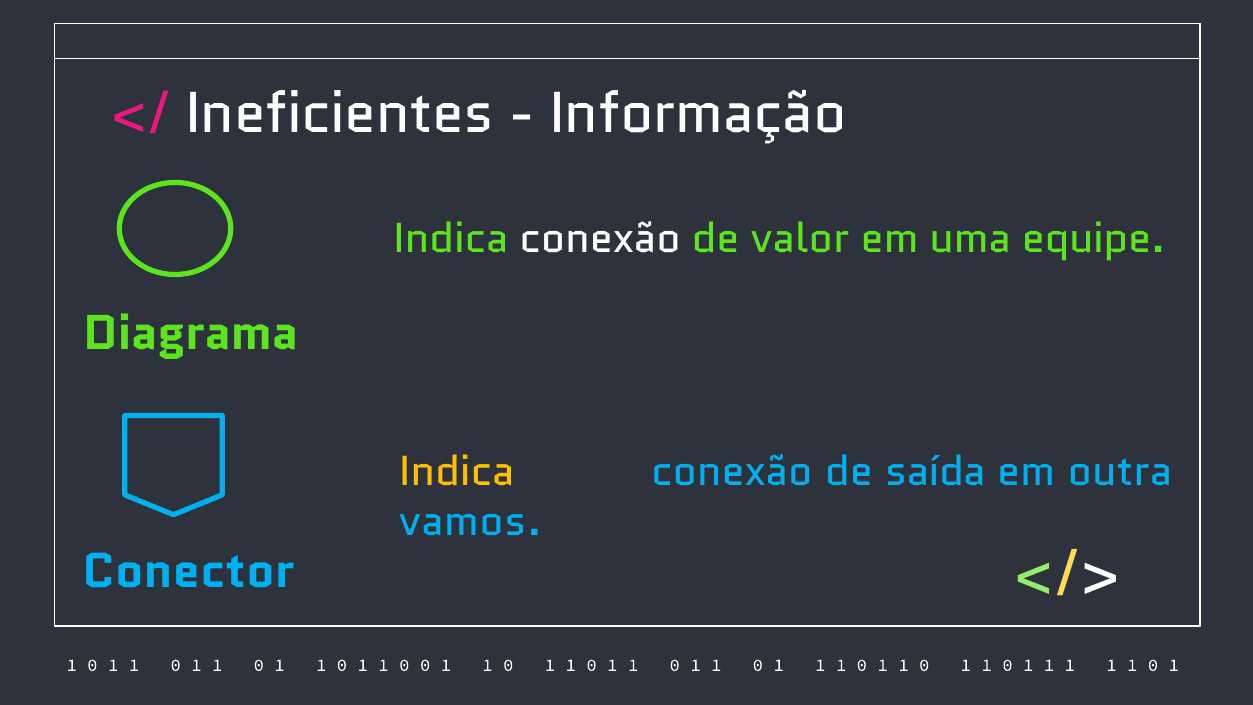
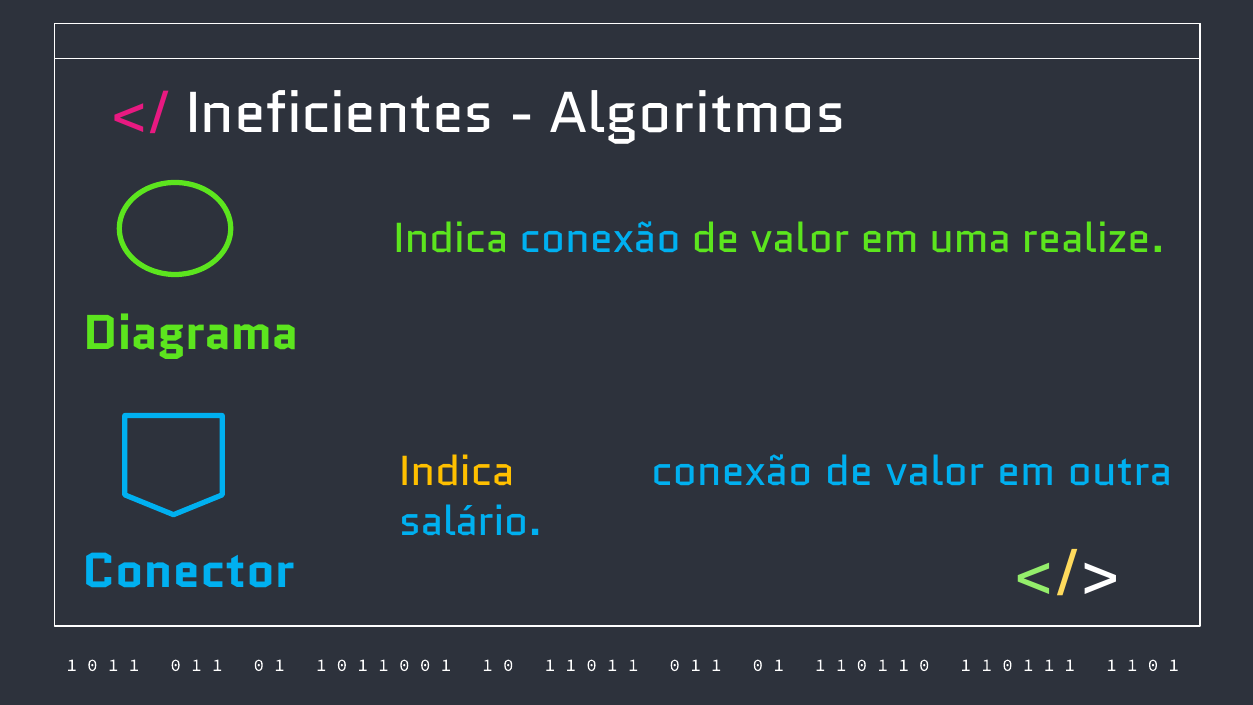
Informação: Informação -> Algoritmos (698, 114)
conexão colour: white -> light blue (600, 238)
equipe: equipe -> realize (1093, 238)
saída: saída -> valor (935, 472)
vamos: vamos -> salário (471, 522)
